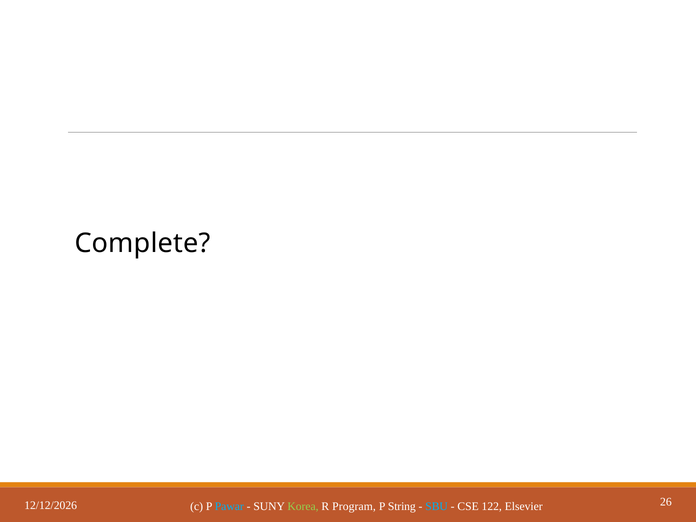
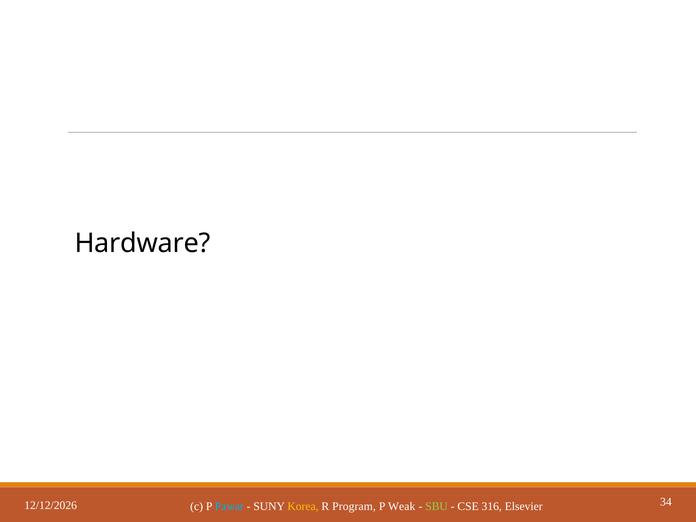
Complete: Complete -> Hardware (143, 243)
Korea colour: light green -> yellow (303, 506)
String: String -> Weak (402, 506)
SBU colour: light blue -> light green (437, 506)
122: 122 -> 316 (492, 506)
26: 26 -> 34 (666, 502)
